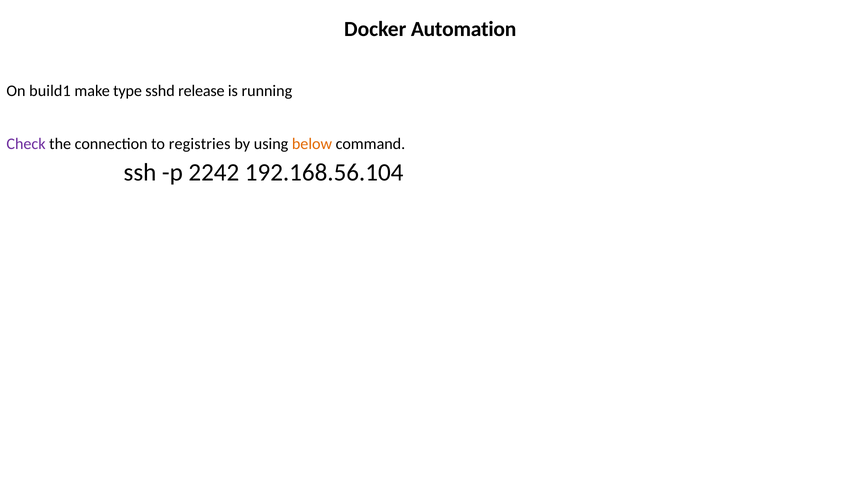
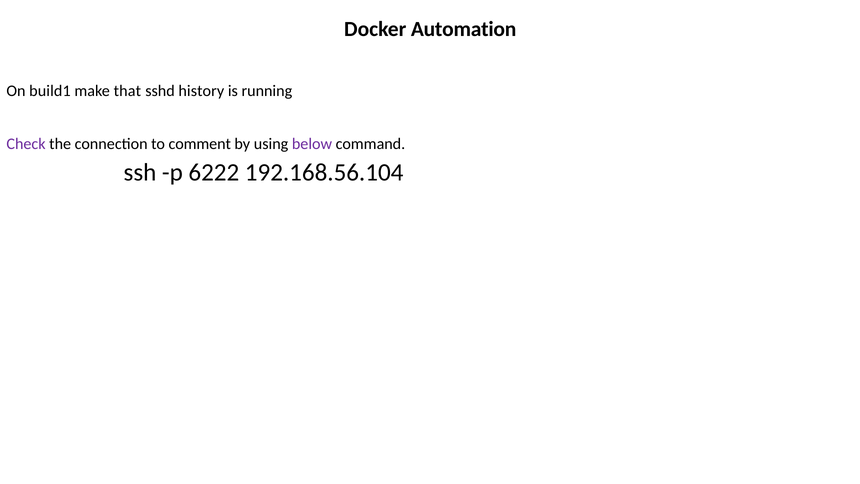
type: type -> that (127, 91)
release: release -> history (201, 91)
registries: registries -> comment (200, 144)
below colour: orange -> purple (312, 144)
2242: 2242 -> 6222 (214, 173)
